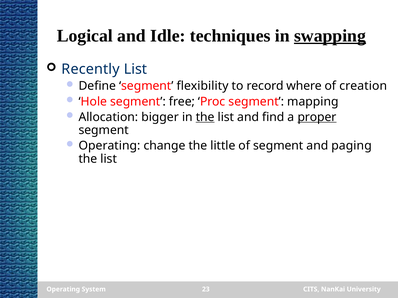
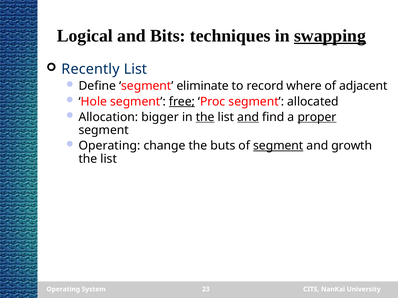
Idle: Idle -> Bits (168, 36)
flexibility: flexibility -> eliminate (203, 86)
creation: creation -> adjacent (363, 86)
free underline: none -> present (182, 102)
mapping: mapping -> allocated (313, 102)
and underline: none -> present (248, 117)
little: little -> buts (223, 146)
segment underline: none -> present (278, 146)
paging: paging -> growth (352, 146)
